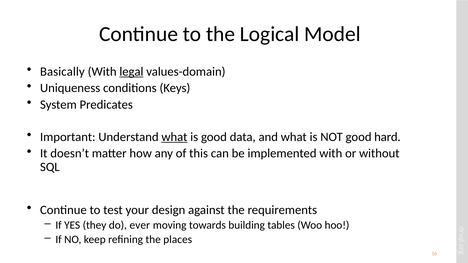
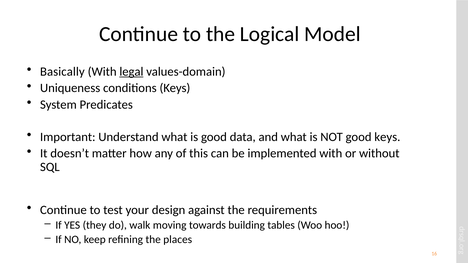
what underline: present -> none (174, 137)
good hard: hard -> keys (387, 137)
ever: ever -> walk (140, 225)
